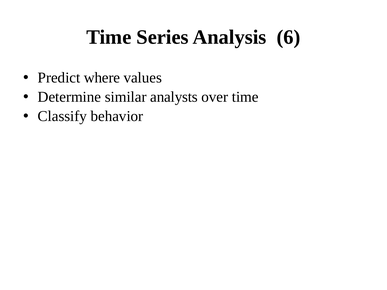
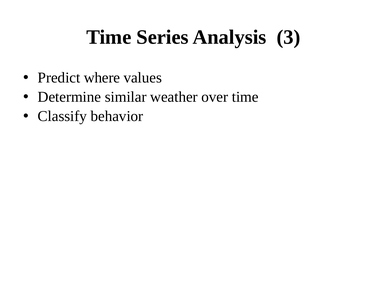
6: 6 -> 3 (289, 37)
analysts: analysts -> weather (174, 97)
